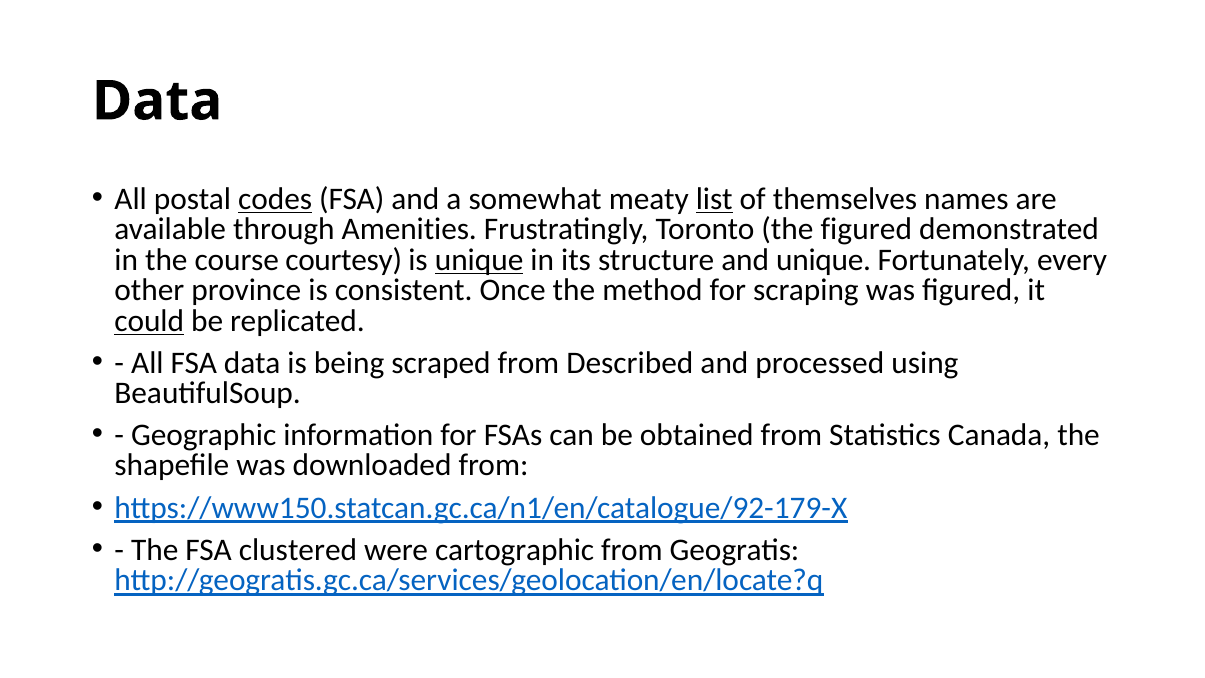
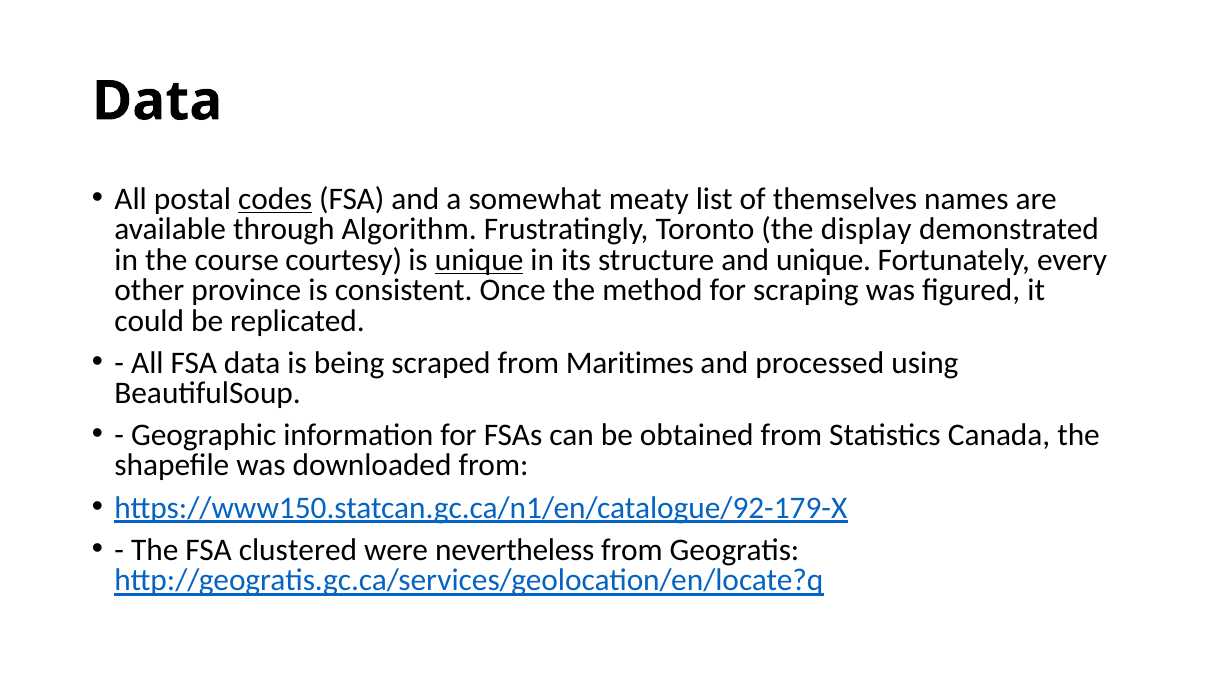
list underline: present -> none (714, 199)
Amenities: Amenities -> Algorithm (409, 229)
the figured: figured -> display (866, 229)
could underline: present -> none (149, 321)
Described: Described -> Maritimes (630, 363)
cartographic: cartographic -> nevertheless (515, 550)
